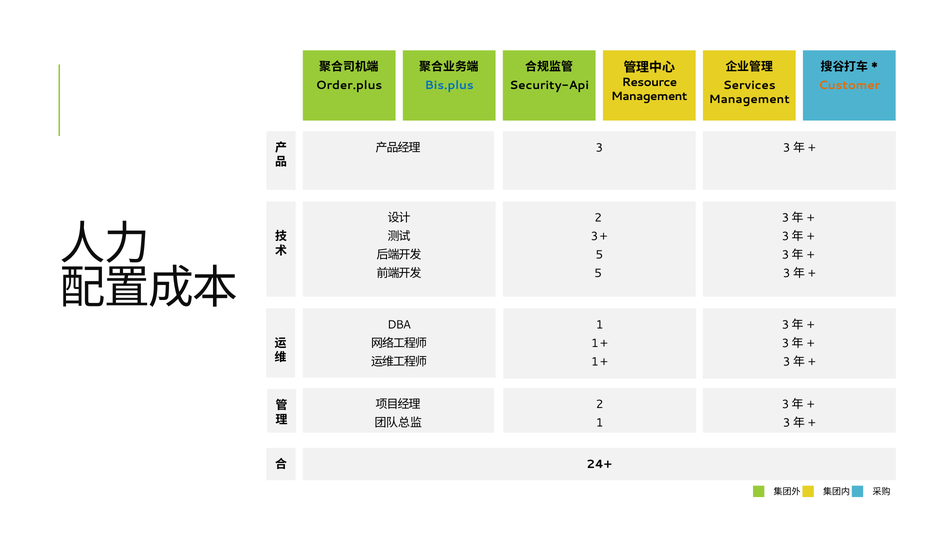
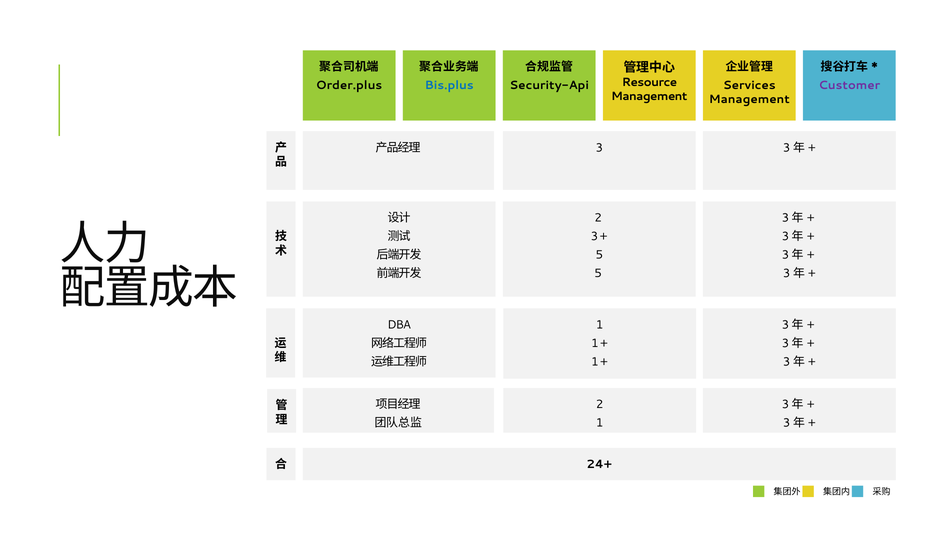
Customer colour: orange -> purple (849, 85)
